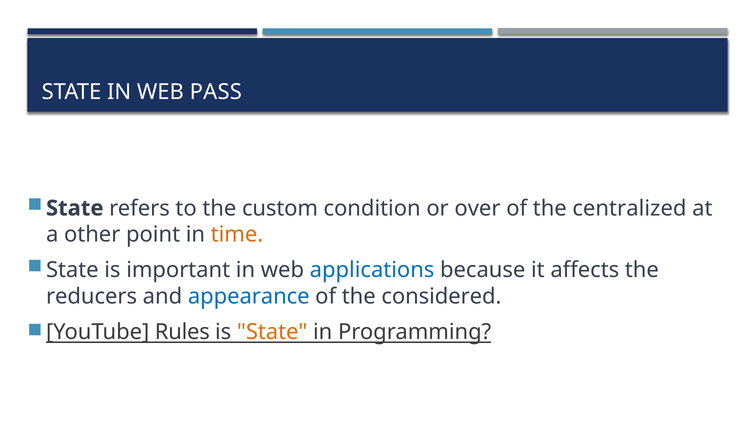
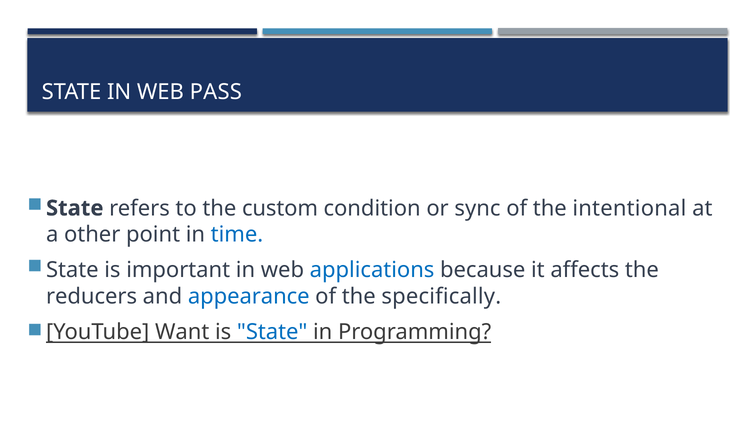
over: over -> sync (477, 208)
centralized: centralized -> intentional (629, 208)
time colour: orange -> blue (237, 234)
considered: considered -> specifically (441, 296)
Rules: Rules -> Want (182, 332)
State colour: orange -> blue (272, 332)
